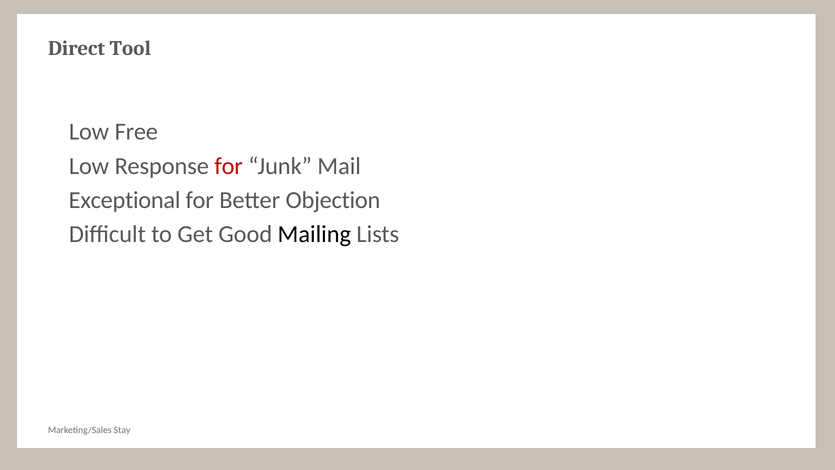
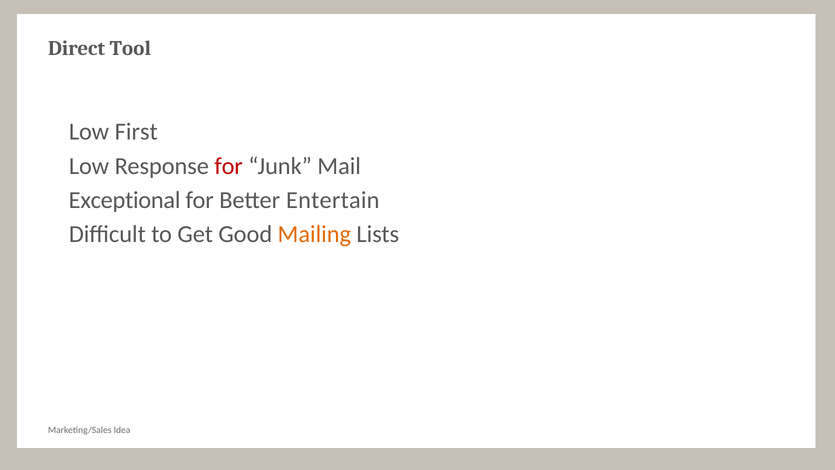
Free: Free -> First (136, 132)
Objection: Objection -> Entertain (333, 200)
Mailing colour: black -> orange (314, 234)
Stay: Stay -> Idea (122, 430)
